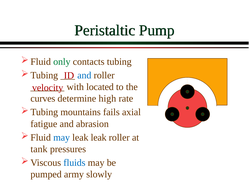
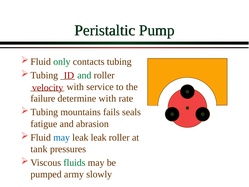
and colour: blue -> green (84, 75)
located: located -> service (100, 87)
curves: curves -> failure (43, 98)
determine high: high -> with (107, 98)
axial: axial -> seals (131, 112)
fluids colour: blue -> green (74, 162)
